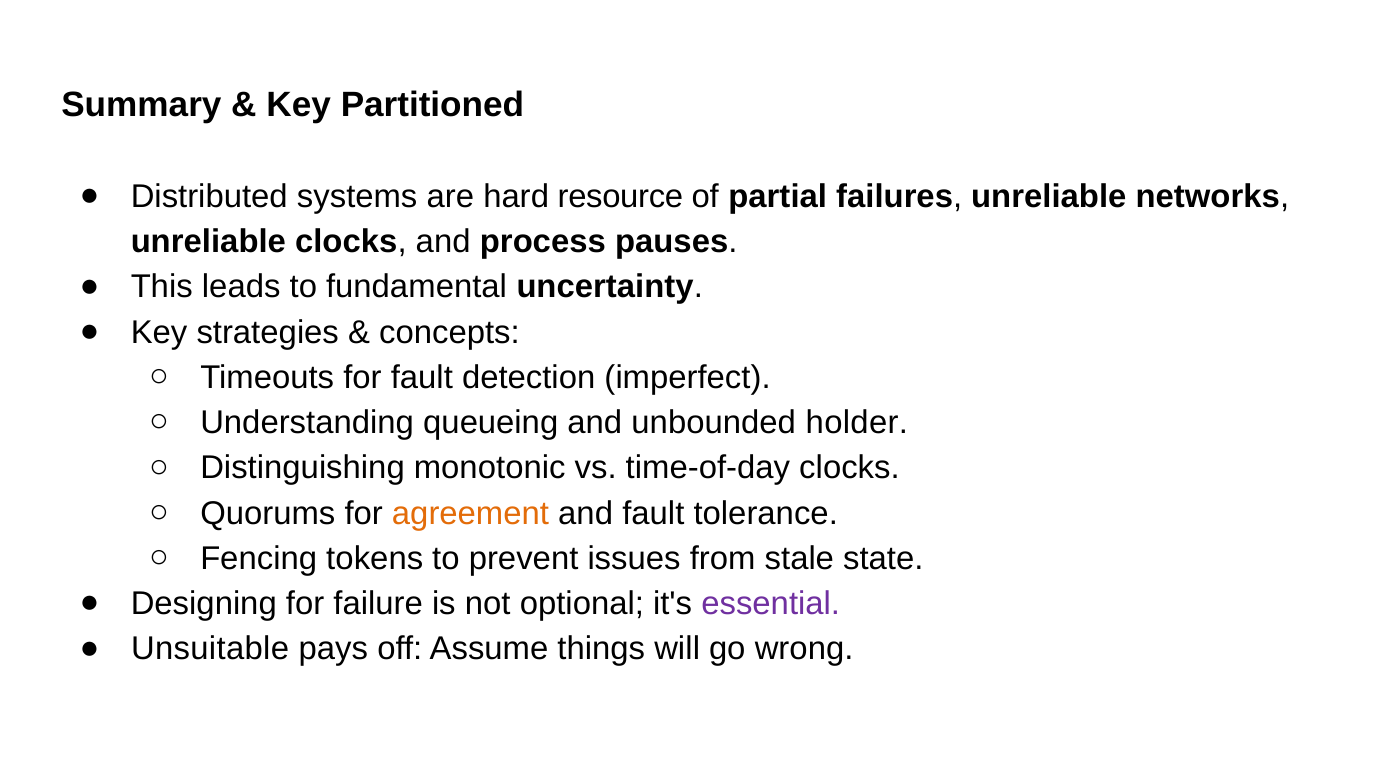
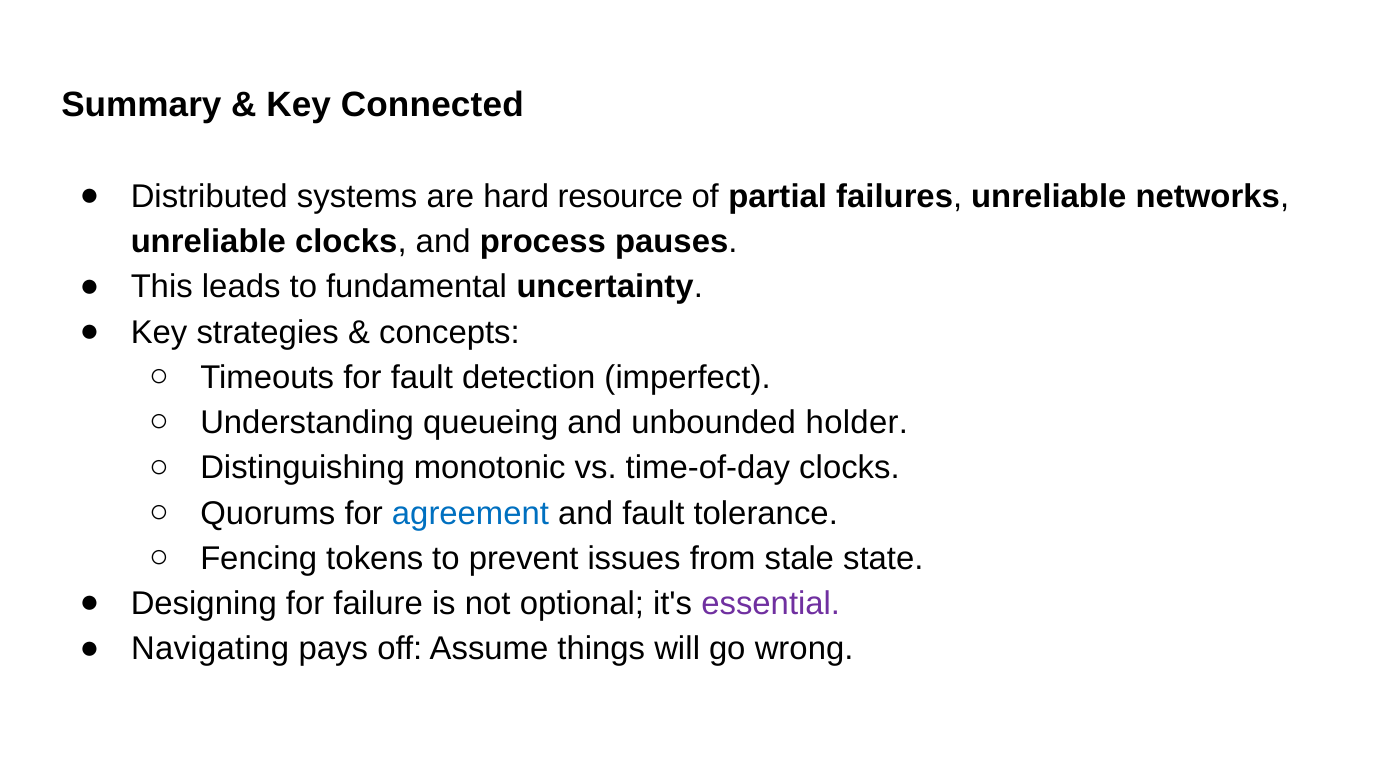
Partitioned: Partitioned -> Connected (432, 105)
agreement colour: orange -> blue (470, 513)
Unsuitable: Unsuitable -> Navigating (210, 649)
